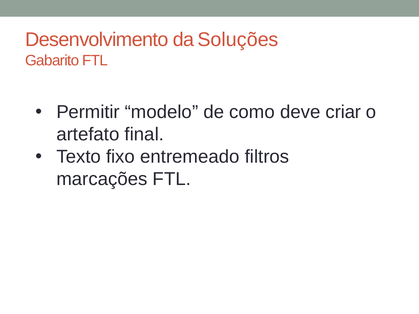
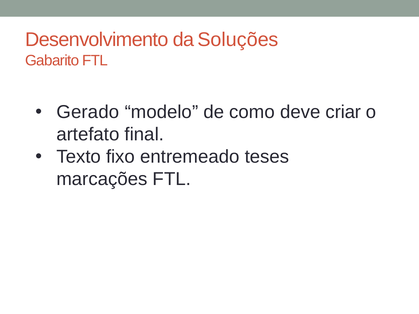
Permitir: Permitir -> Gerado (88, 112)
filtros: filtros -> teses (267, 157)
